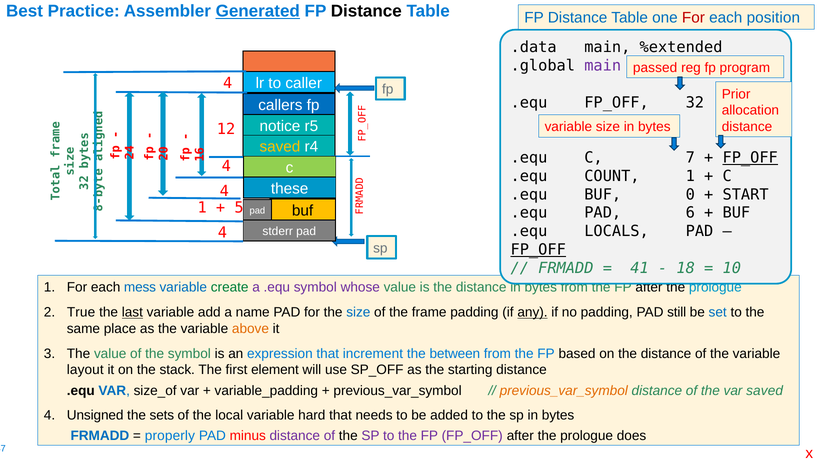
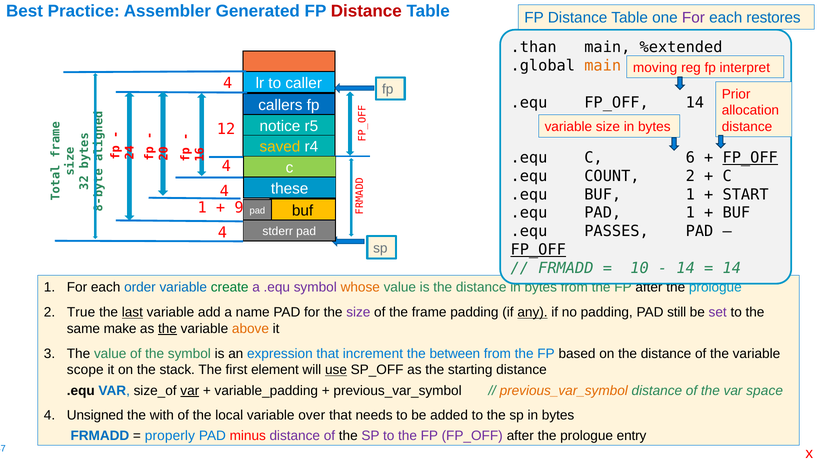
Generated underline: present -> none (258, 11)
Distance colour: black -> red (366, 11)
For colour: red -> purple (693, 18)
position: position -> restores (773, 18)
.data: .data -> .than (534, 47)
main colour: purple -> orange (603, 66)
passed: passed -> moving (655, 68)
program: program -> interpret (745, 68)
FP_OFF 32: 32 -> 14 (695, 102)
C 7: 7 -> 6 (690, 158)
COUNT 1: 1 -> 2 (690, 176)
BUF 0: 0 -> 1 (690, 194)
5: 5 -> 9 (239, 208)
.equ PAD 6: 6 -> 1 (690, 213)
LOCALS: LOCALS -> PASSES (617, 231)
41: 41 -> 10 (640, 268)
18: 18 -> 14 (686, 268)
10: 10 -> 14 (732, 268)
mess: mess -> order (140, 287)
whose colour: purple -> orange (360, 287)
size colour: blue -> purple (358, 312)
set colour: blue -> purple (718, 312)
place: place -> make (120, 328)
the underline: none -> present (167, 328)
layout: layout -> scope (85, 370)
use underline: none -> present (336, 370)
var underline: none -> present (190, 390)
var saved: saved -> space (765, 390)
sets: sets -> with (162, 415)
hard: hard -> over (312, 415)
does: does -> entry (632, 436)
